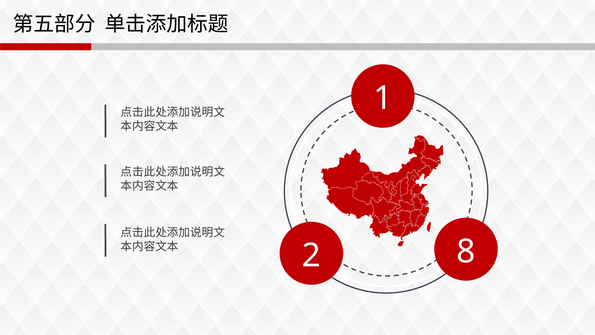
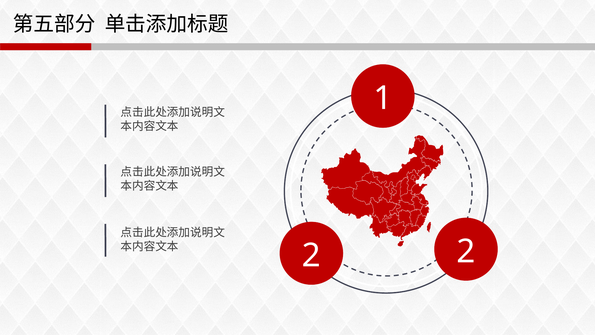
2 8: 8 -> 2 (466, 251)
